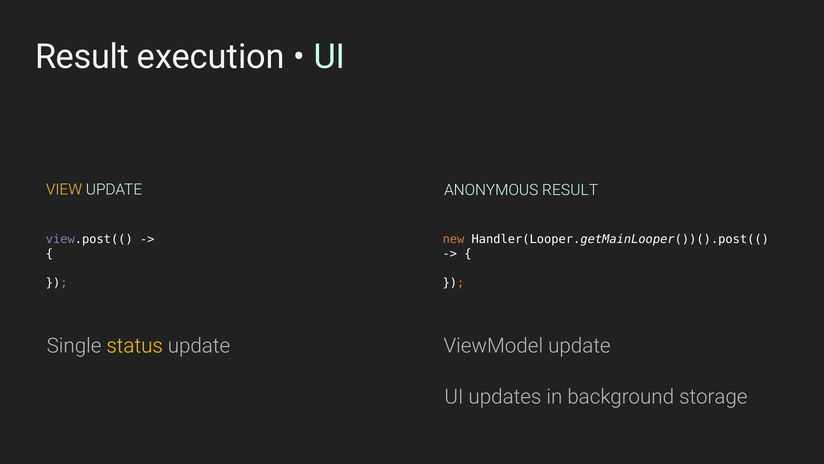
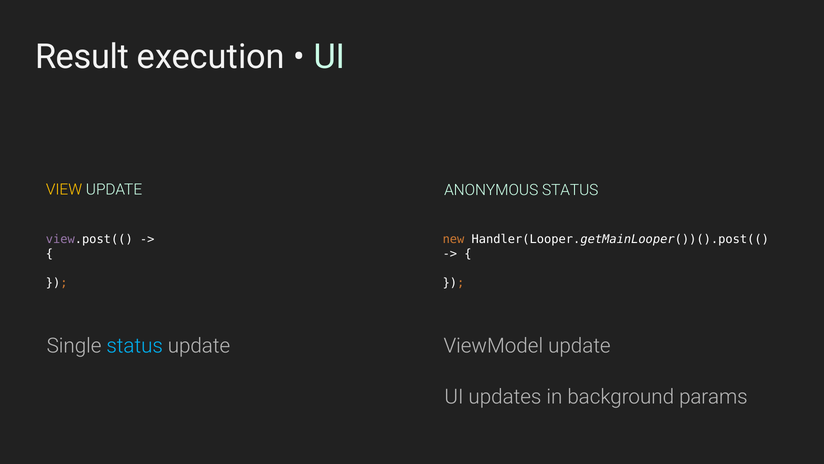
ANONYMOUS RESULT: RESULT -> STATUS (570, 190)
status colour: yellow -> light blue (135, 346)
storage: storage -> params (713, 396)
